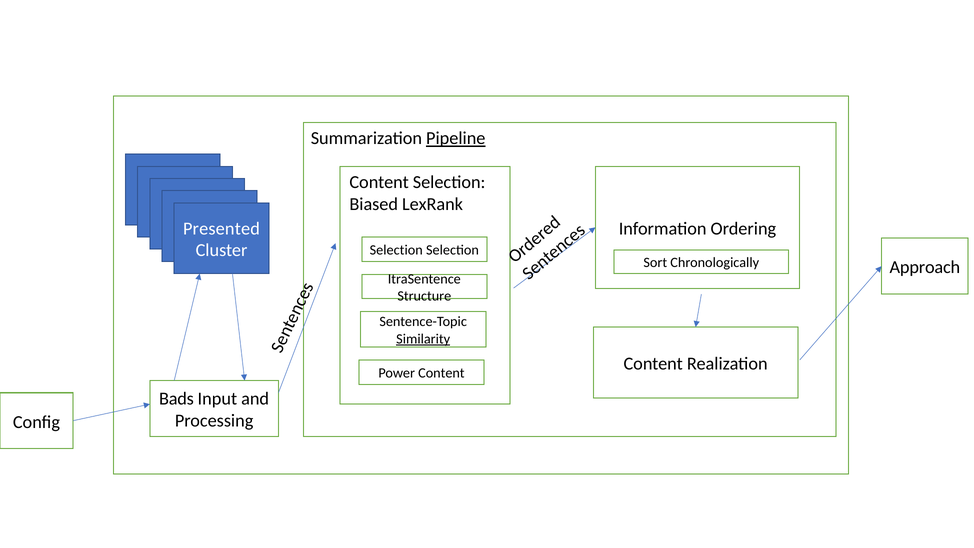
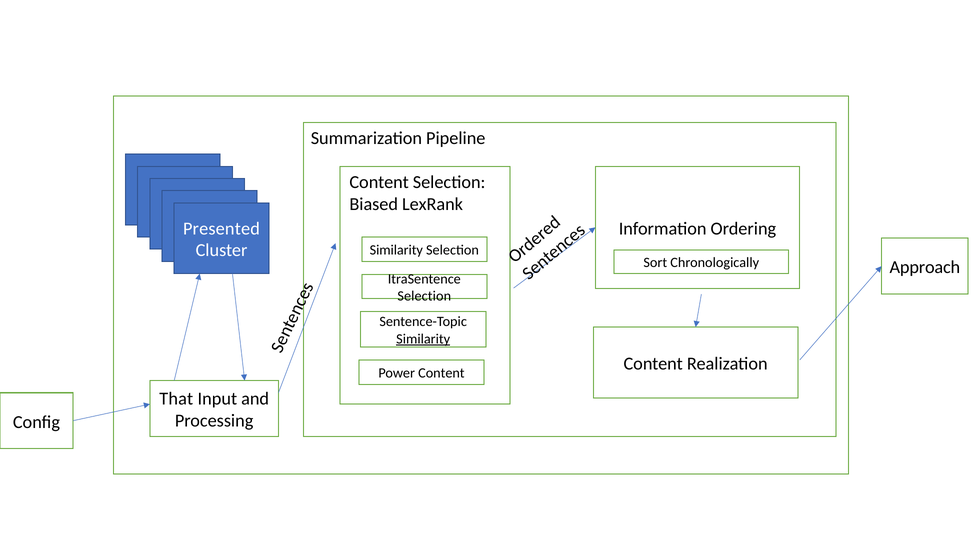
Pipeline underline: present -> none (456, 138)
Selection: Selection -> Similarity (396, 250)
Structure: Structure -> Selection (424, 296)
Bads: Bads -> That (176, 399)
